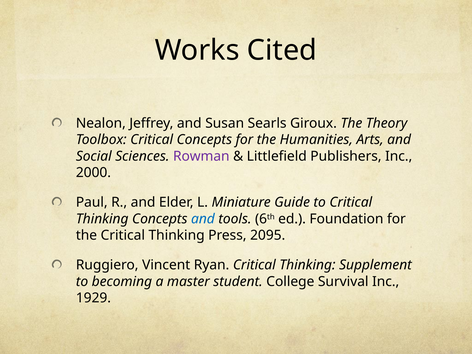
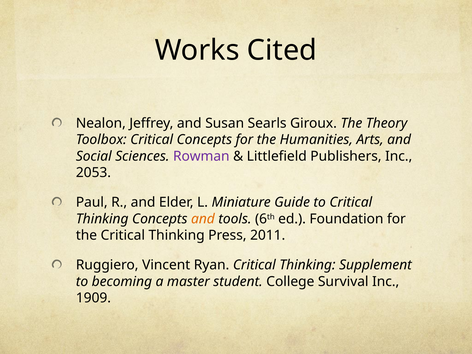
2000: 2000 -> 2053 (93, 173)
and colour: blue -> orange (203, 219)
2095: 2095 -> 2011 (268, 235)
1929: 1929 -> 1909 (93, 298)
